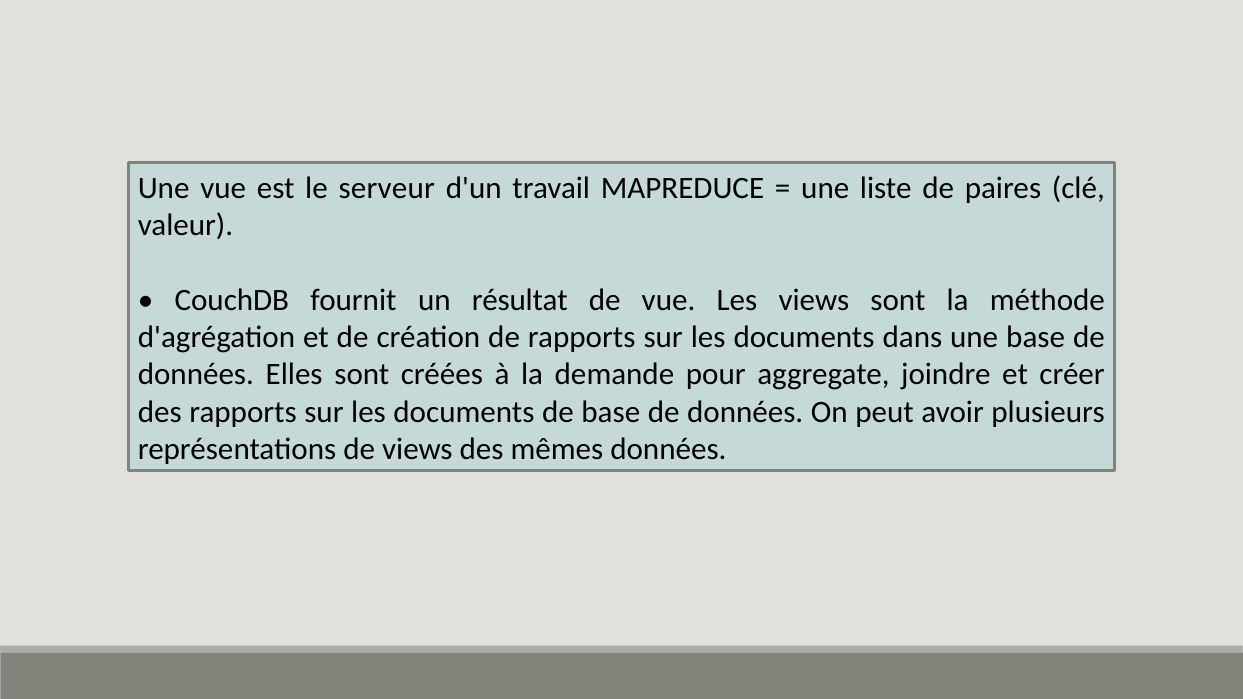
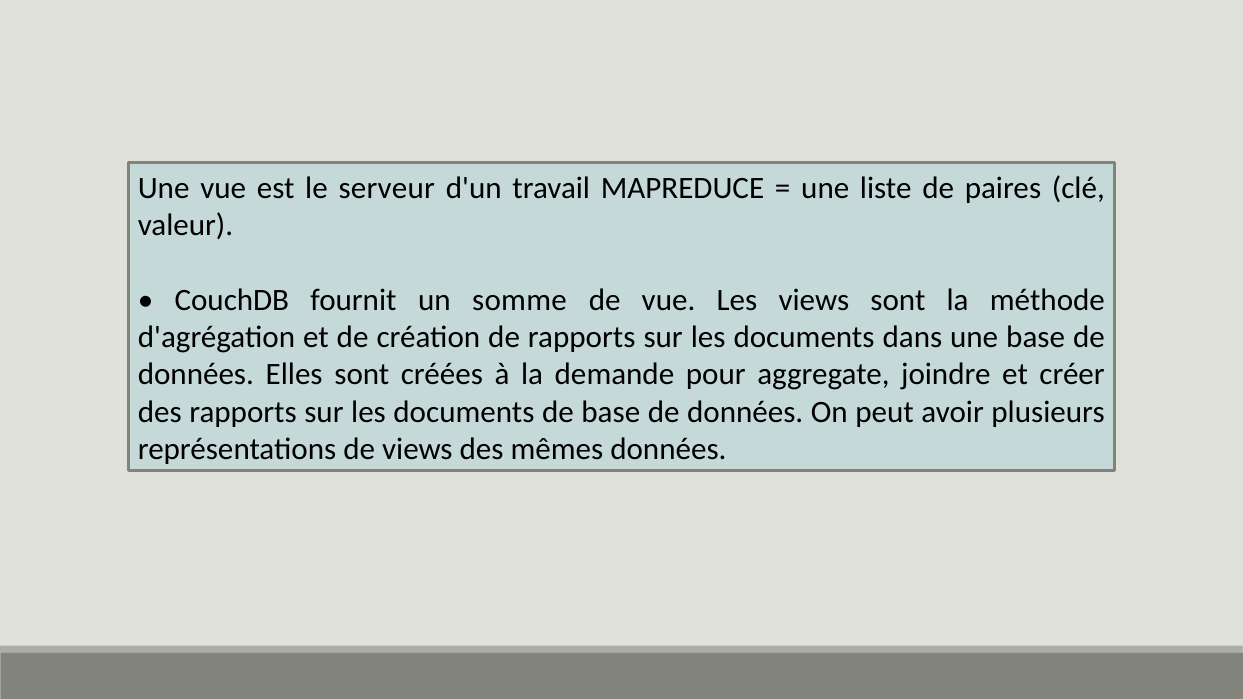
résultat: résultat -> somme (519, 300)
